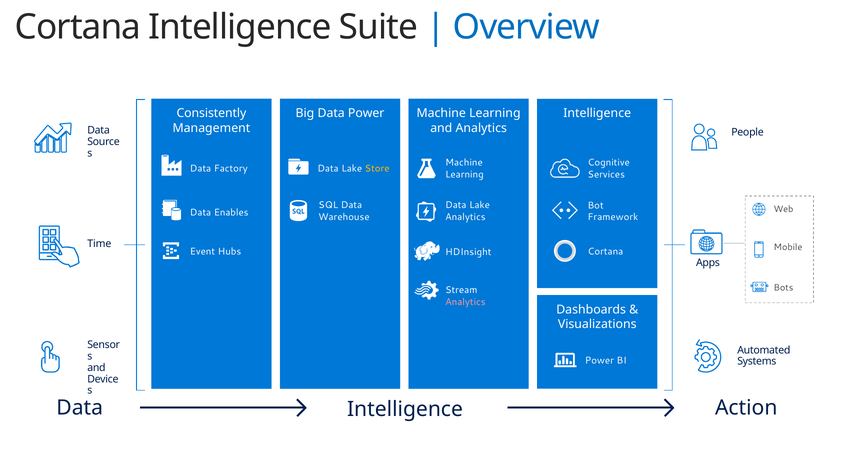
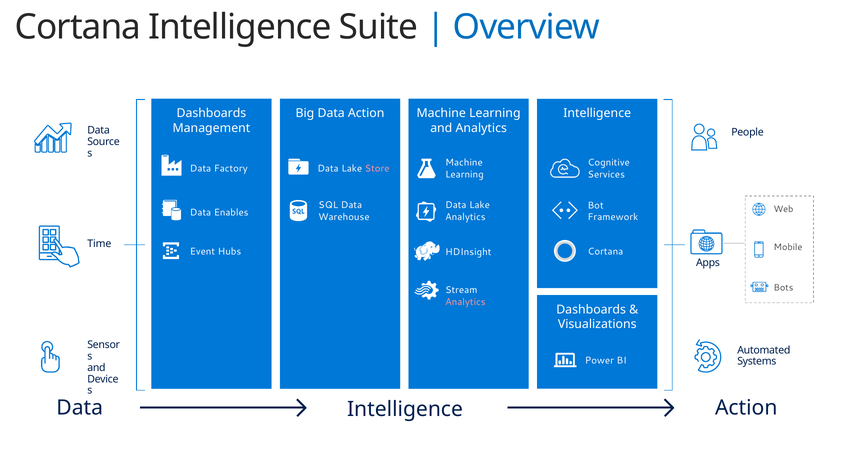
Consistently: Consistently -> Dashboards (211, 113)
Data Power: Power -> Action (366, 113)
Store colour: yellow -> pink (377, 169)
